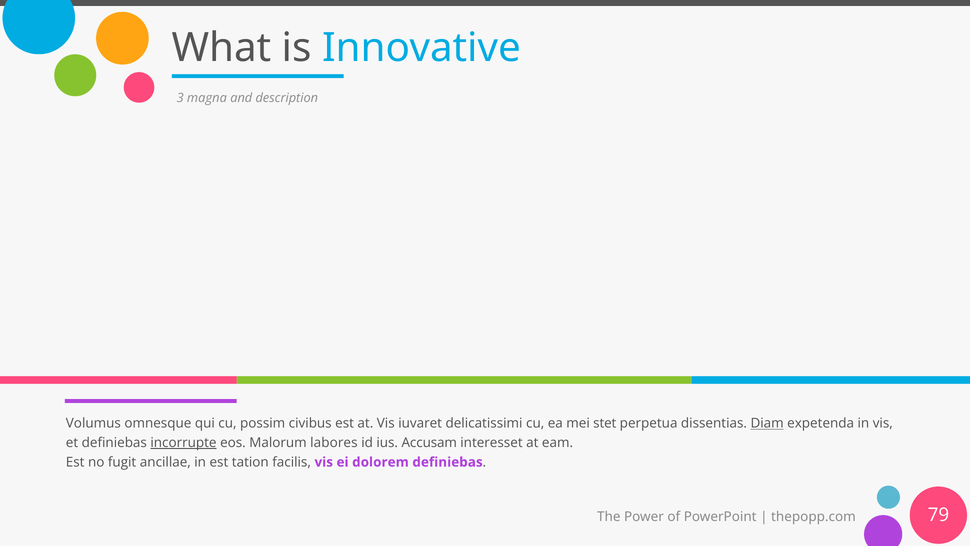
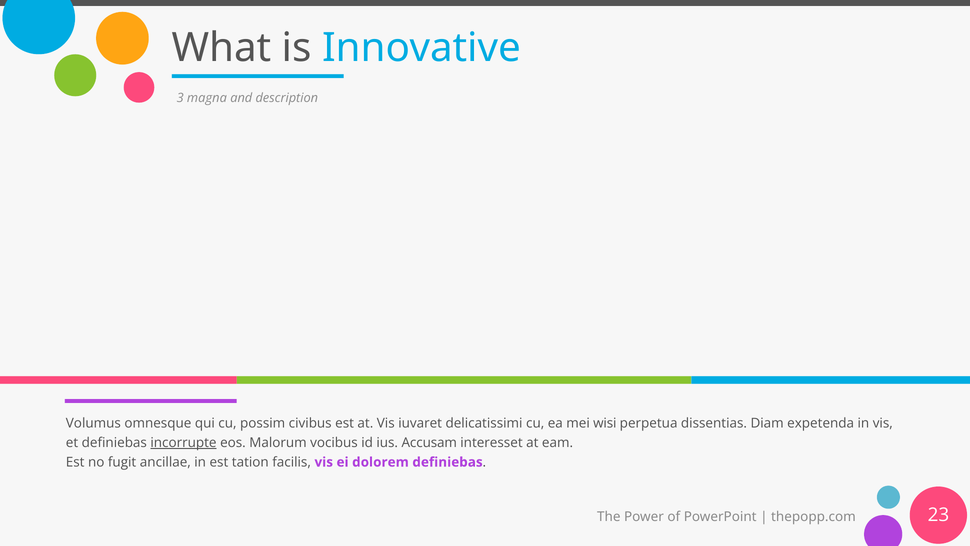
stet: stet -> wisi (605, 423)
Diam underline: present -> none (767, 423)
labores: labores -> vocibus (334, 443)
79: 79 -> 23 (938, 515)
